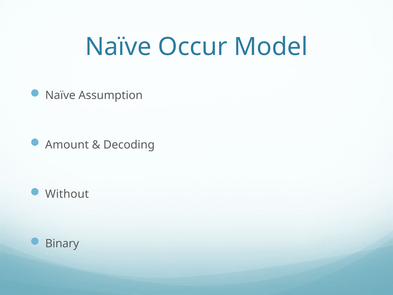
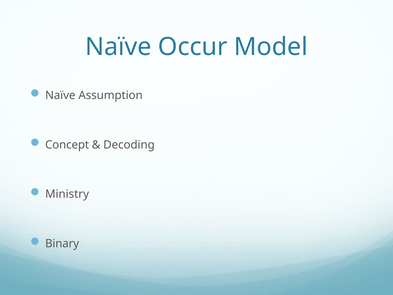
Amount: Amount -> Concept (67, 145)
Without: Without -> Ministry (67, 194)
